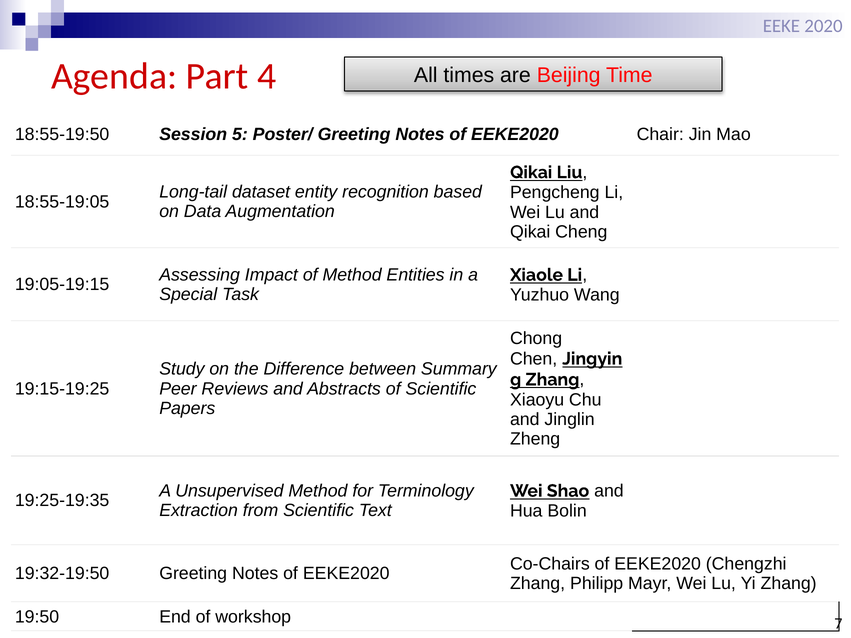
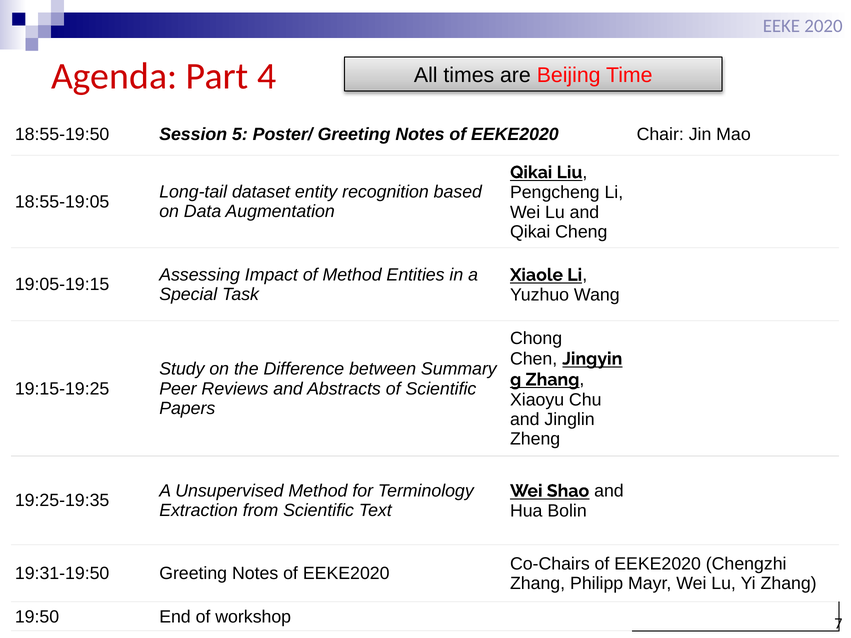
19:32-19:50: 19:32-19:50 -> 19:31-19:50 (62, 574)
